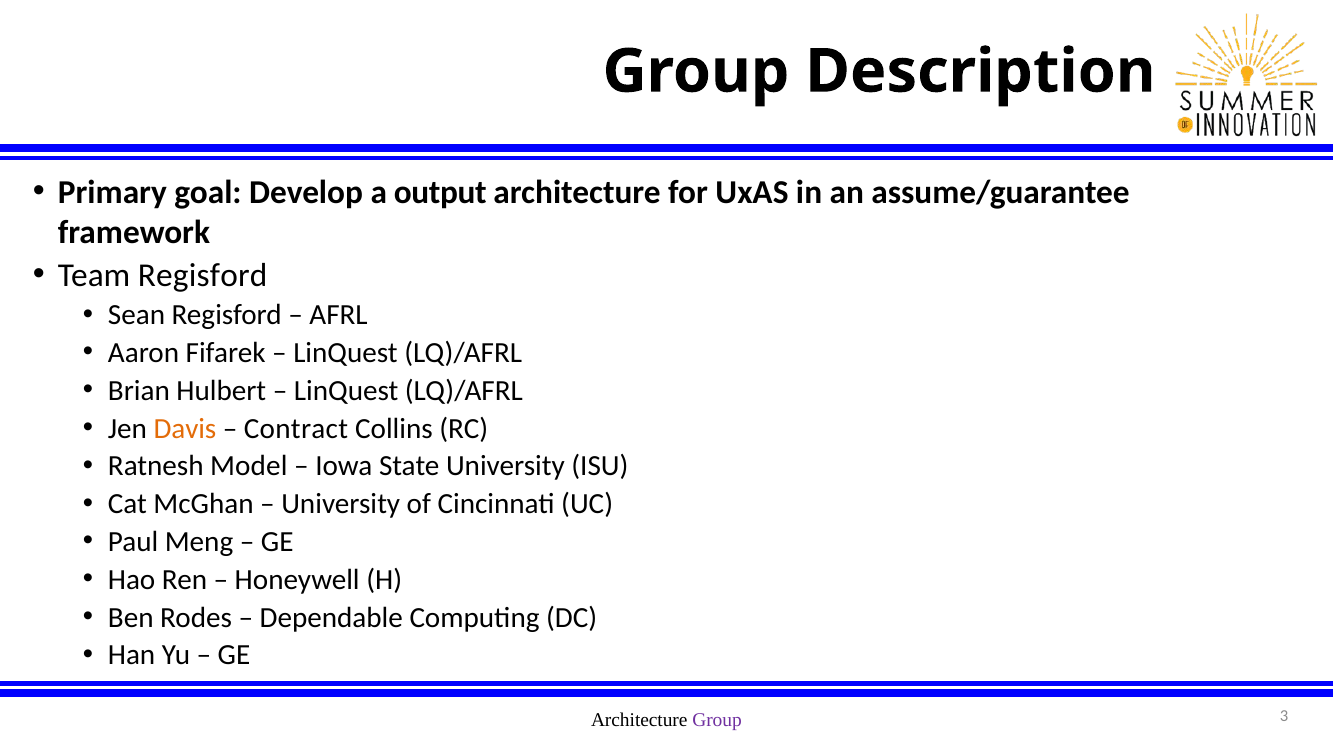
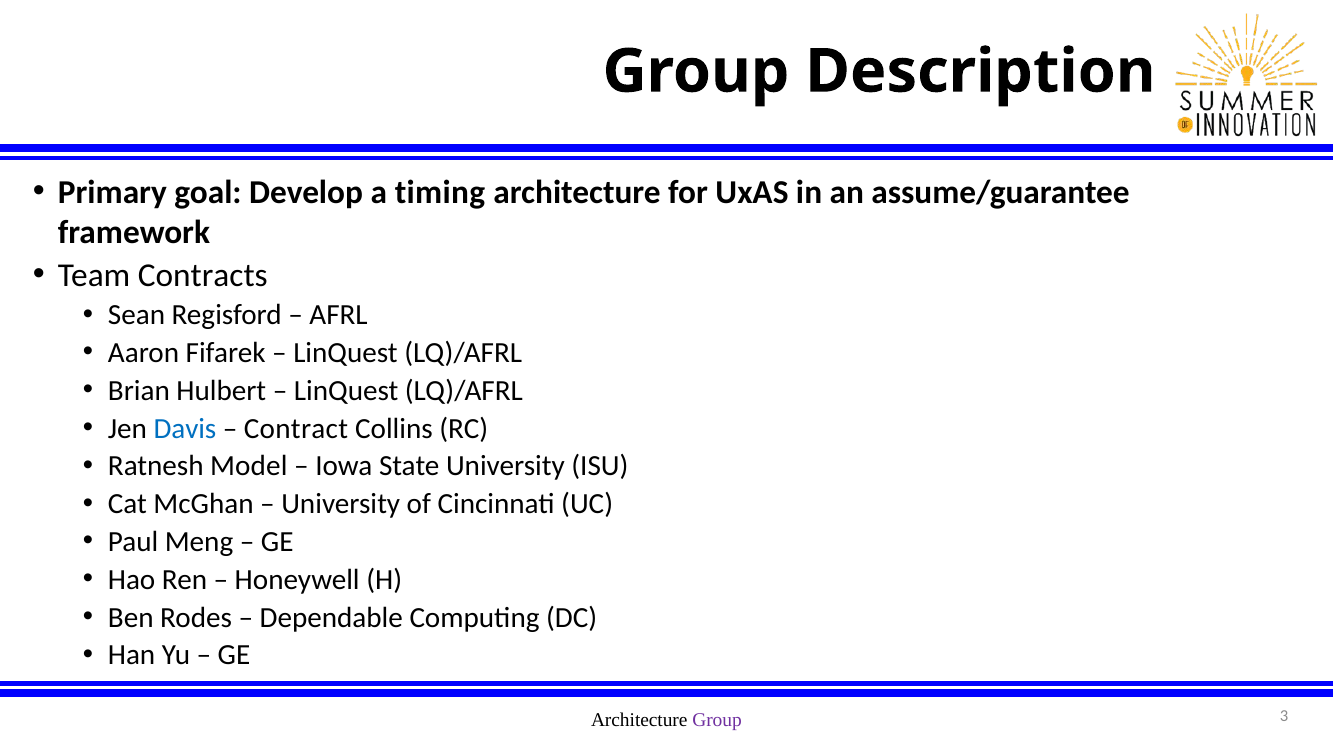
output: output -> timing (440, 192)
Team Regisford: Regisford -> Contracts (203, 275)
Davis colour: orange -> blue (185, 428)
